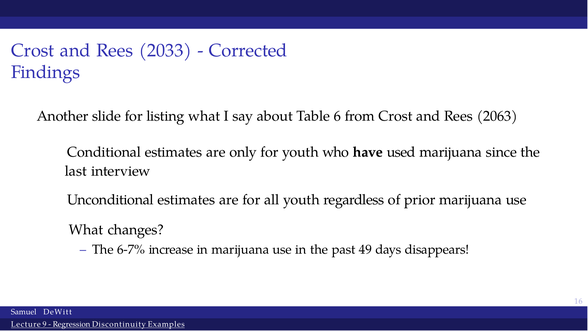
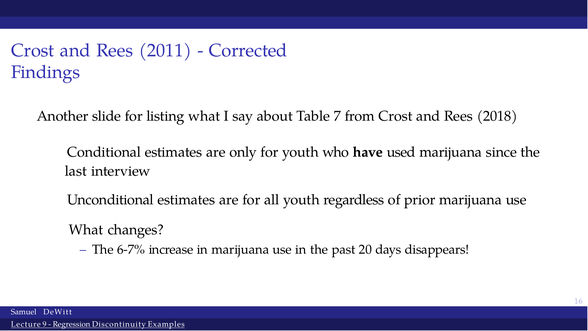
2033: 2033 -> 2011 (165, 50)
6: 6 -> 7 (337, 116)
2063: 2063 -> 2018 (497, 116)
49: 49 -> 20 (365, 249)
